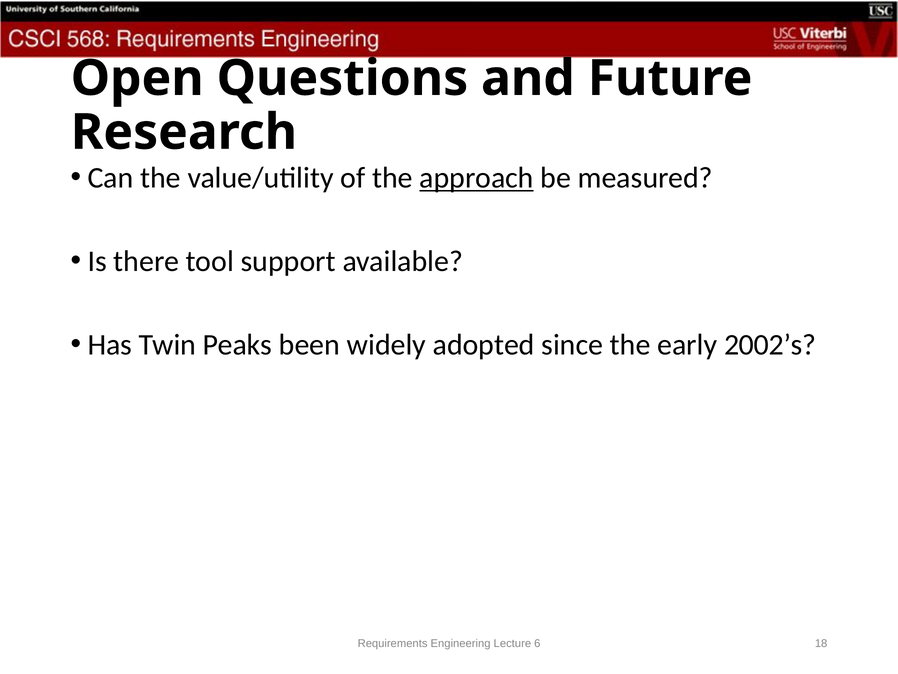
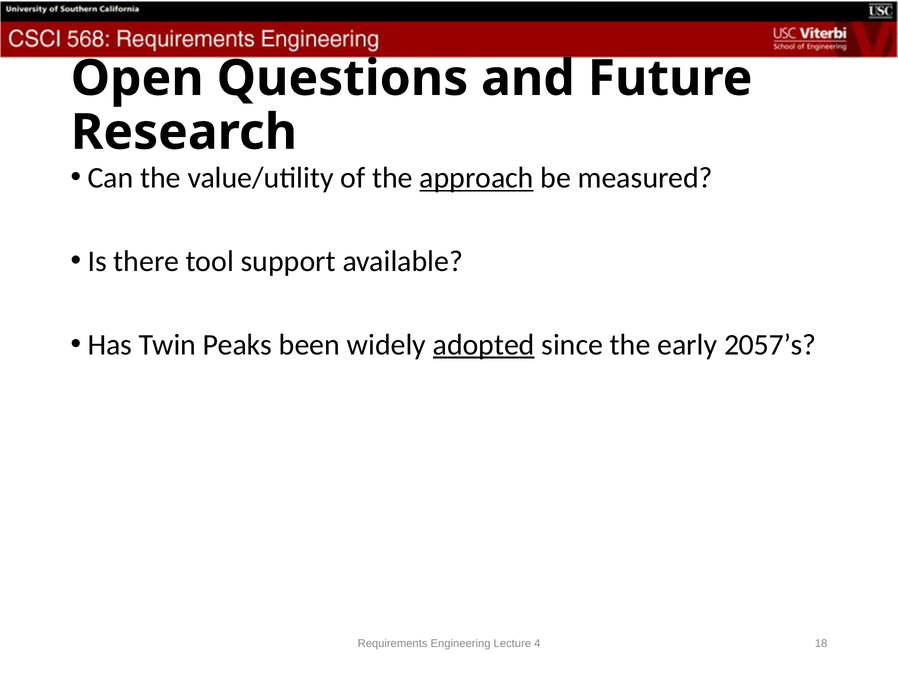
adopted underline: none -> present (484, 344)
2002’s: 2002’s -> 2057’s (770, 344)
6: 6 -> 4 (537, 643)
